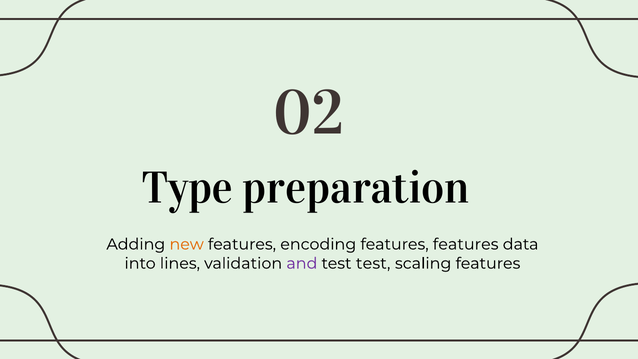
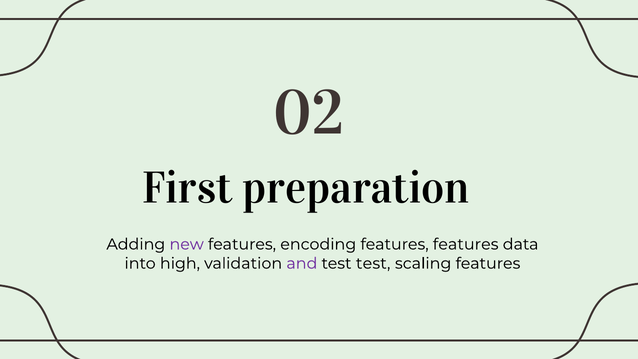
Type: Type -> First (187, 188)
new colour: orange -> purple (187, 244)
lines: lines -> high (180, 263)
